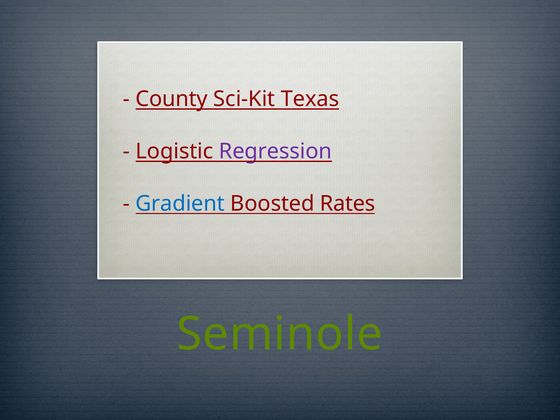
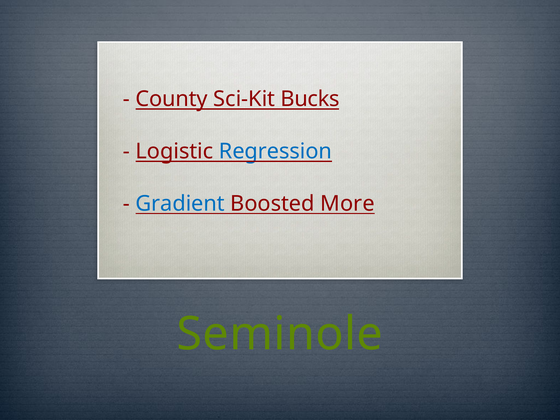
Texas: Texas -> Bucks (310, 99)
Regression colour: purple -> blue (275, 151)
Rates: Rates -> More (347, 204)
